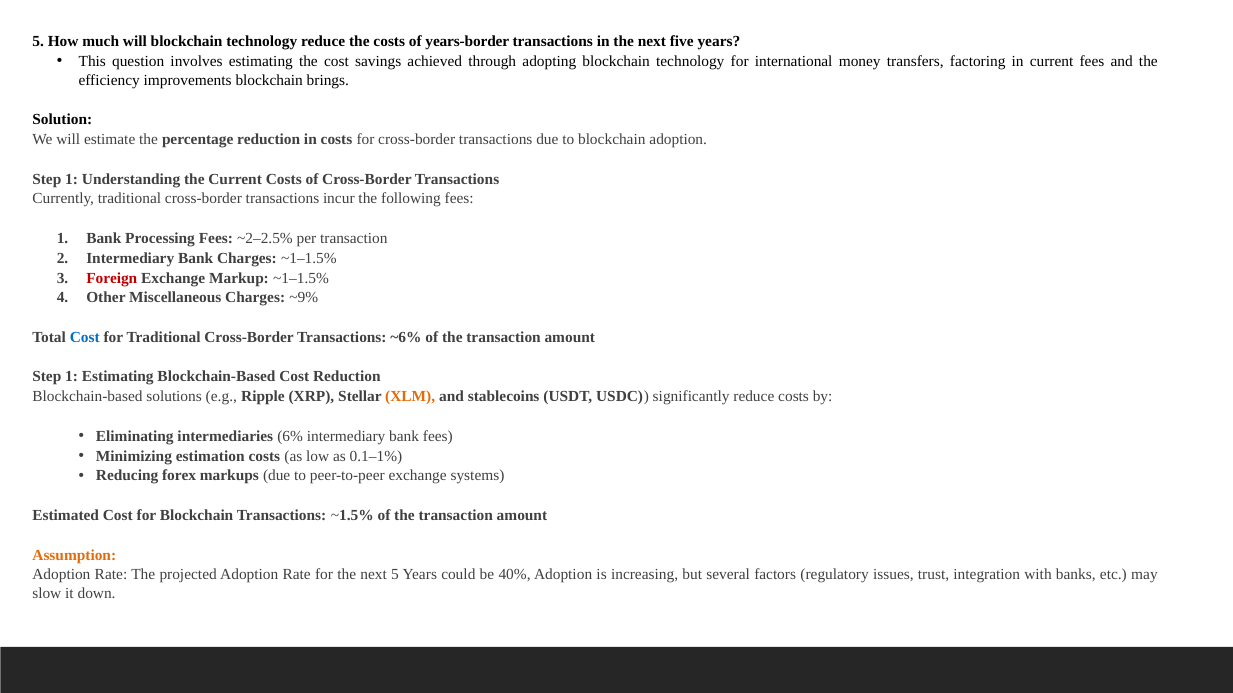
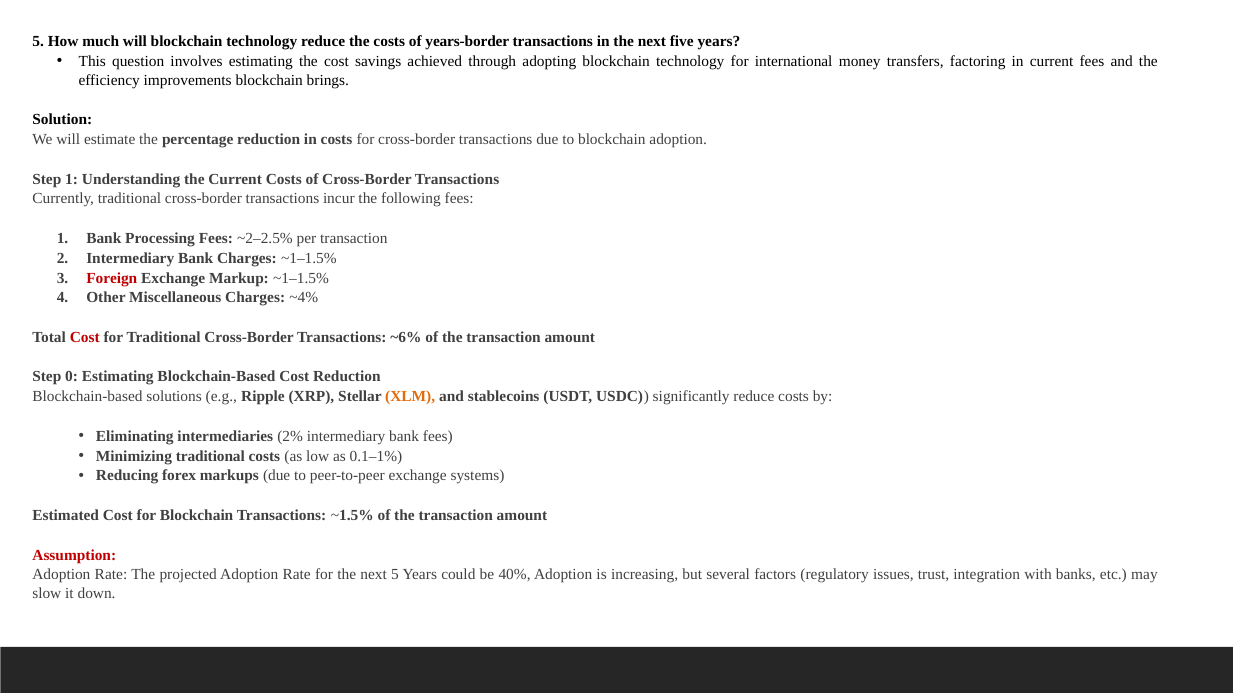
~9%: ~9% -> ~4% (304, 298)
Cost colour: blue -> red (85, 338)
1: 1 -> 0 (72, 377)
6%: 6% -> 2% (290, 437)
Minimizing estimation: estimation -> traditional (210, 456)
Assumption colour: orange -> red (74, 555)
